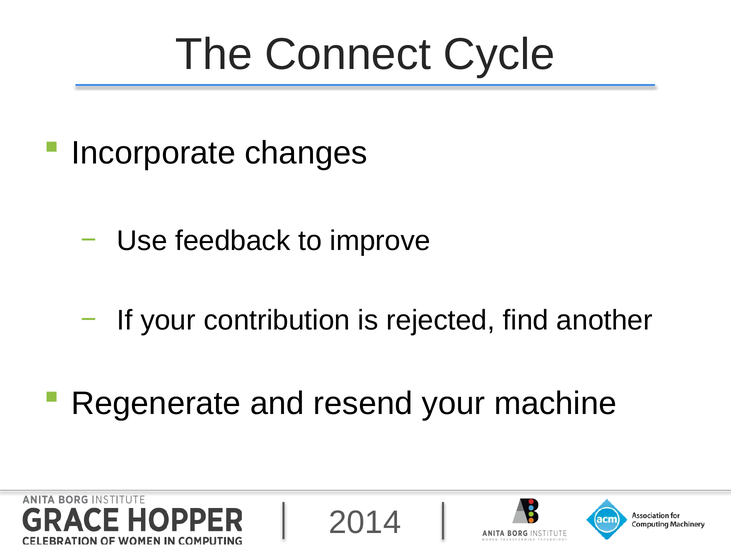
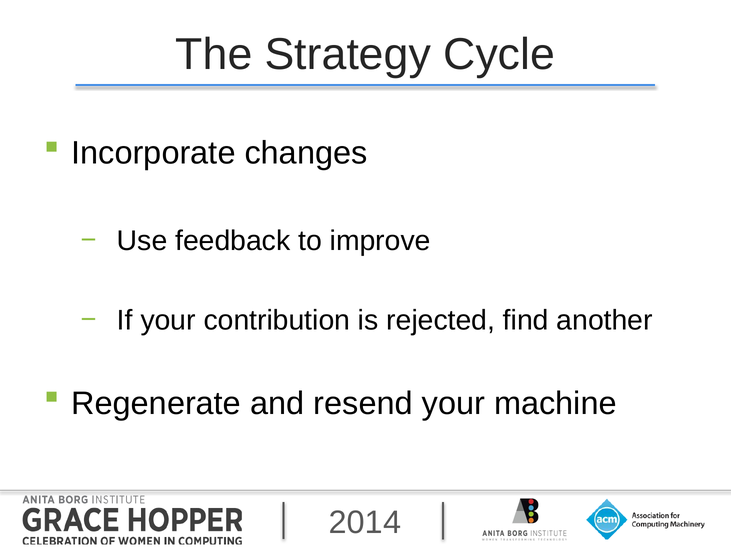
Connect: Connect -> Strategy (348, 55)
